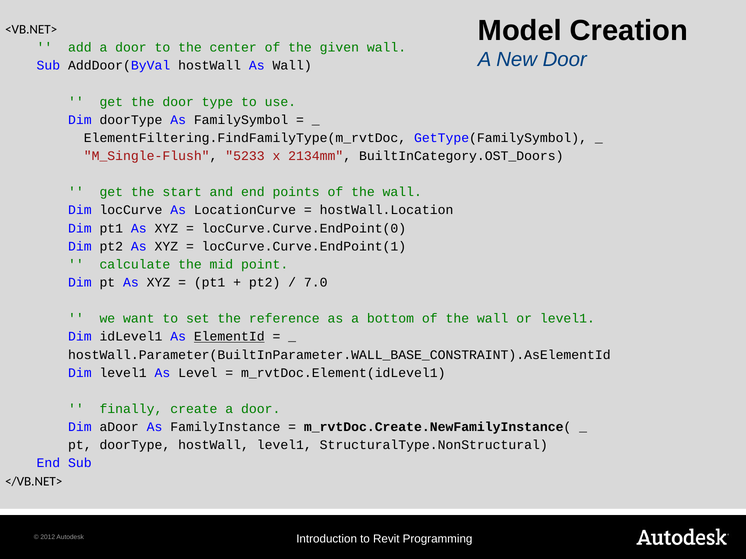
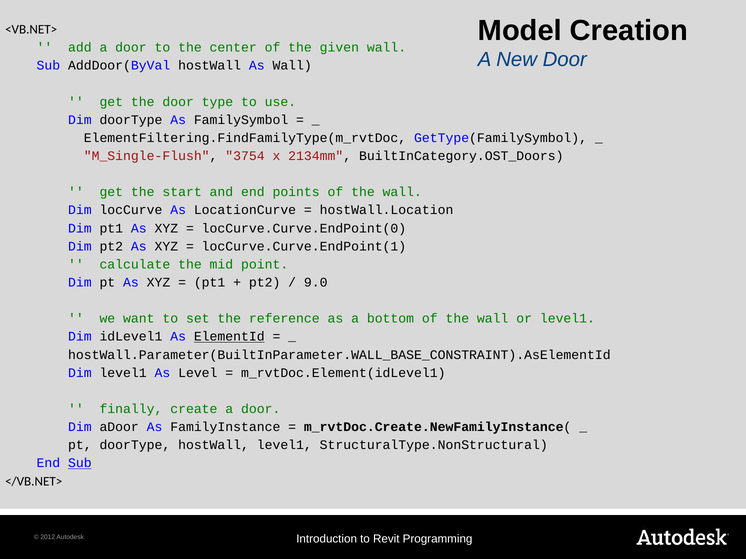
5233: 5233 -> 3754 (245, 156)
7.0: 7.0 -> 9.0 (316, 283)
Sub underline: none -> present (80, 463)
